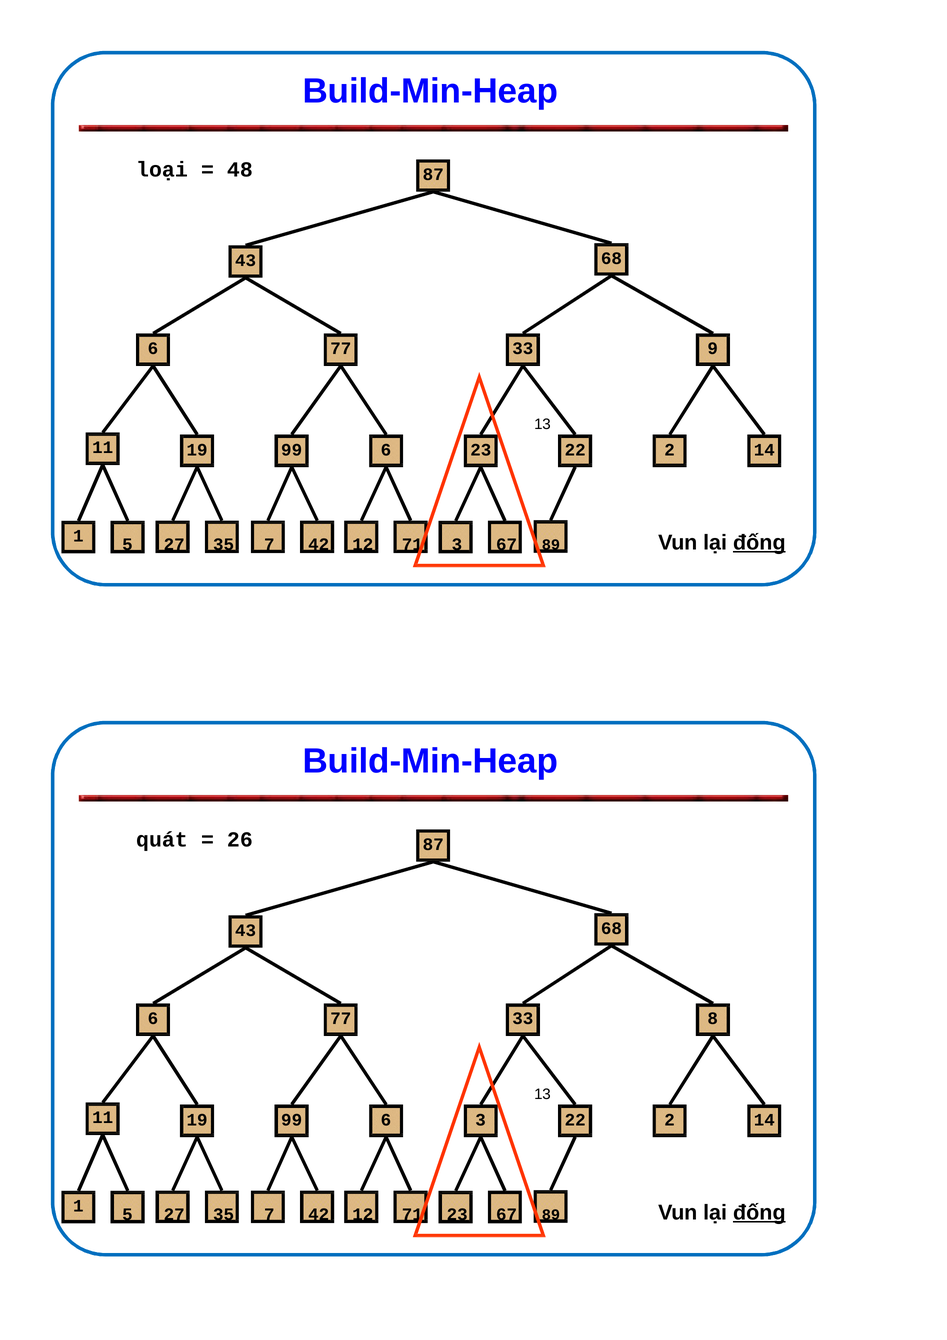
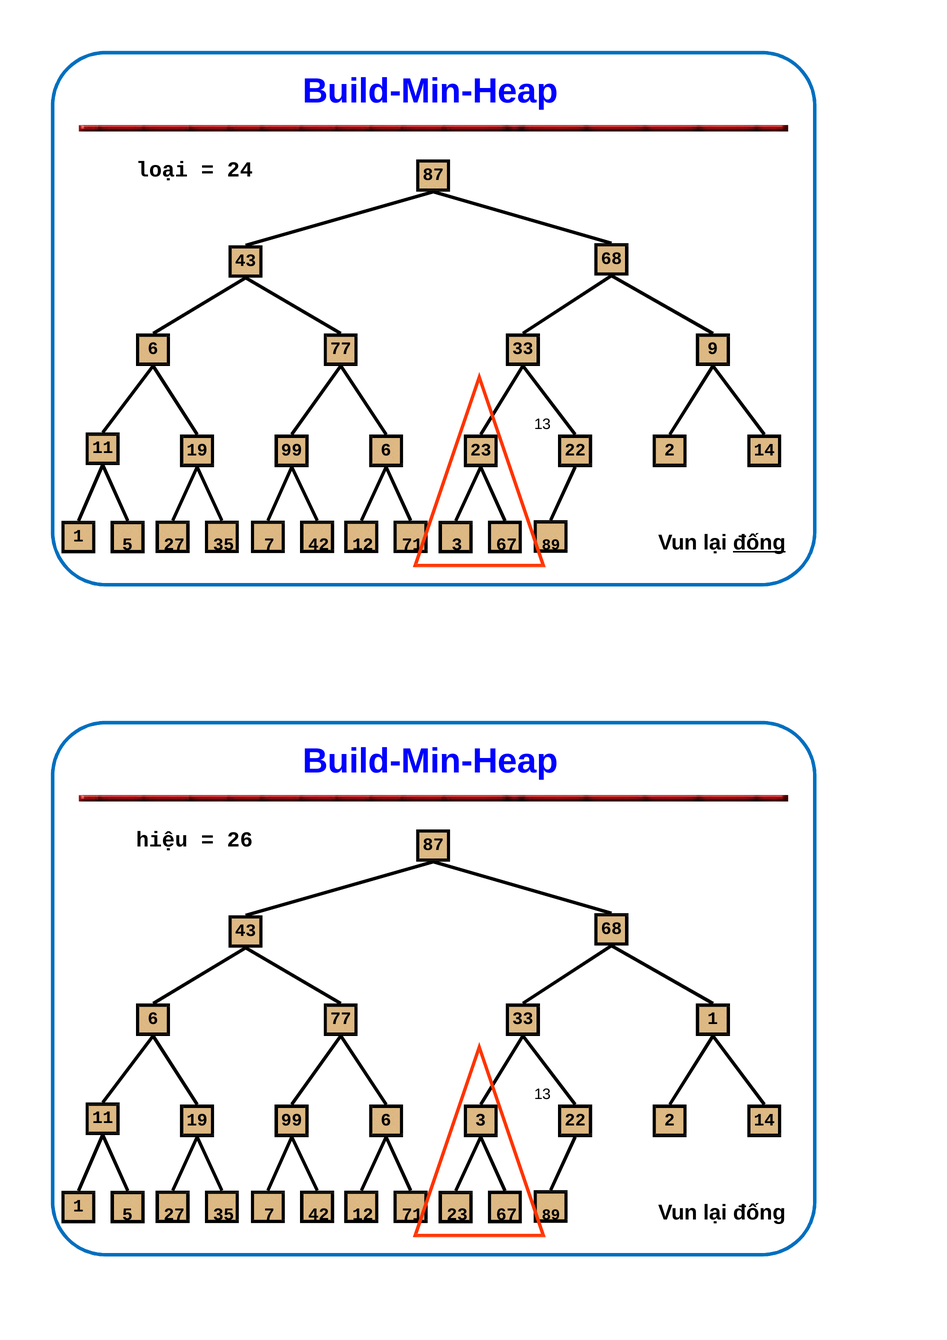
48: 48 -> 24 (240, 169)
quát: quát -> hiệu (162, 840)
33 8: 8 -> 1 (713, 1019)
đống underline: present -> none (759, 1213)
